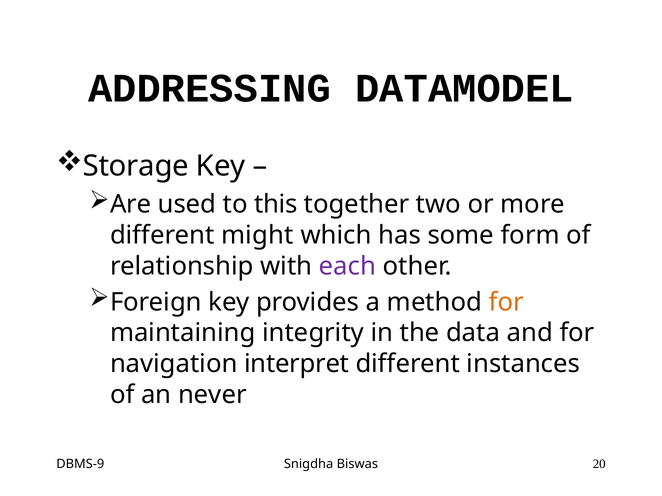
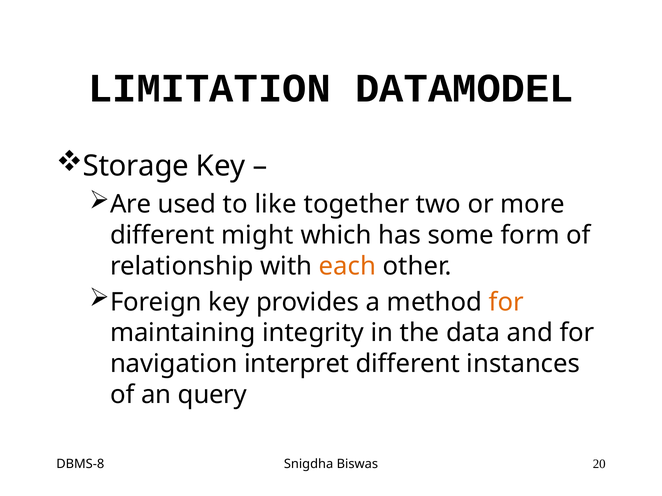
ADDRESSING: ADDRESSING -> LIMITATION (209, 88)
this: this -> like (276, 204)
each colour: purple -> orange (348, 266)
never: never -> query (212, 395)
DBMS-9: DBMS-9 -> DBMS-8 (80, 464)
